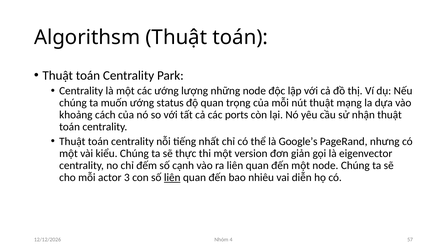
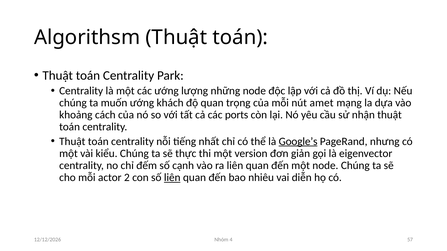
status: status -> khách (170, 103)
nút thuật: thuật -> amet (322, 103)
Google’s underline: none -> present (298, 142)
3: 3 -> 2 (127, 178)
